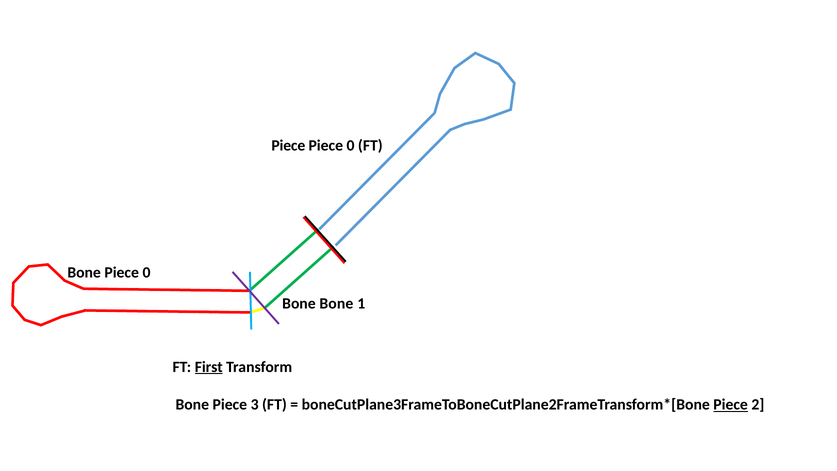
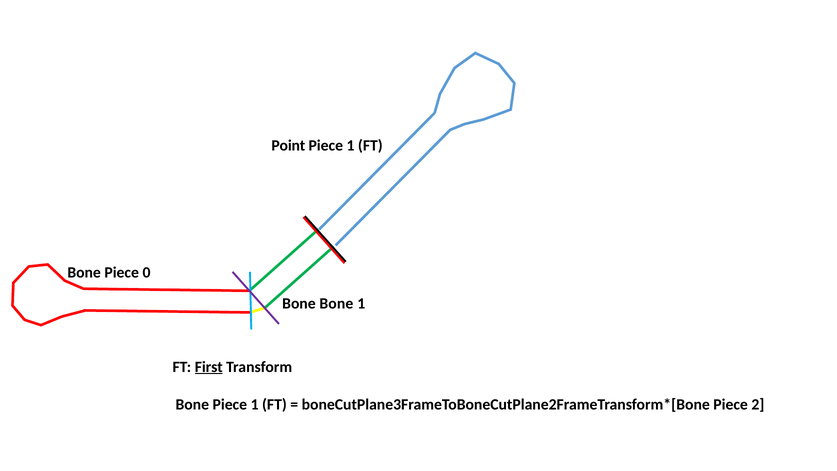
Piece: Piece -> Point (288, 145)
0: 0 -> 1 (351, 145)
Bone Piece 3: 3 -> 1 (255, 405)
Piece underline: present -> none (731, 405)
